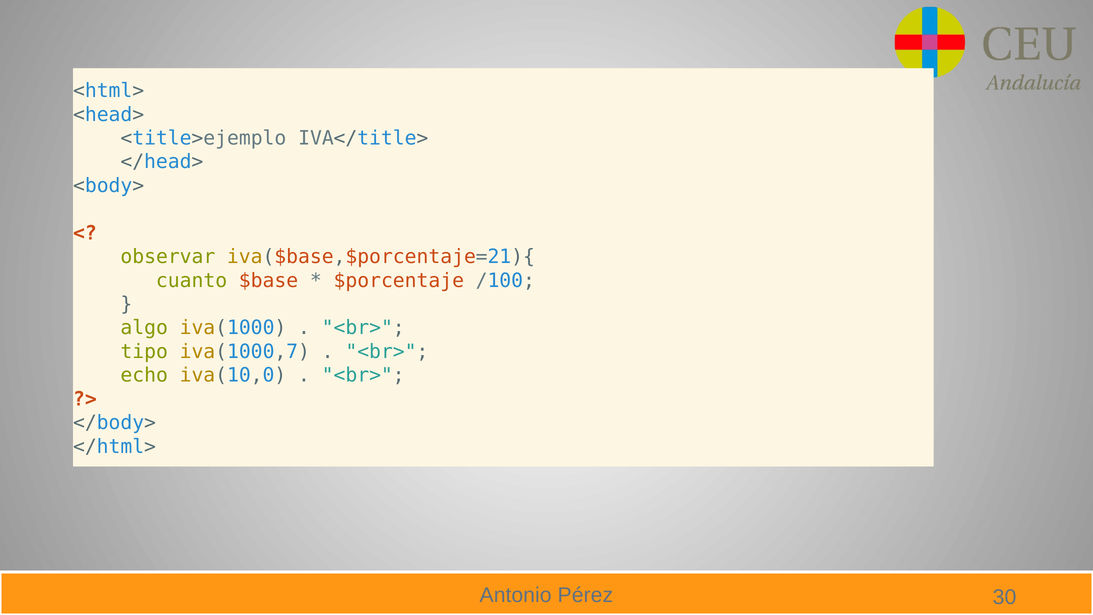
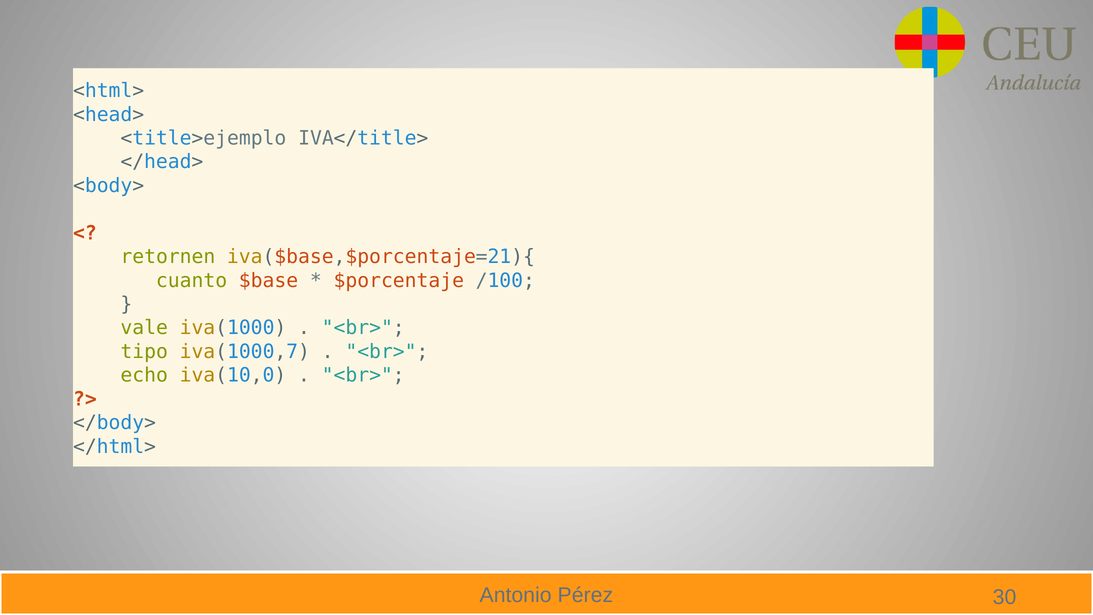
observar: observar -> retornen (168, 257)
algo: algo -> vale (144, 328)
